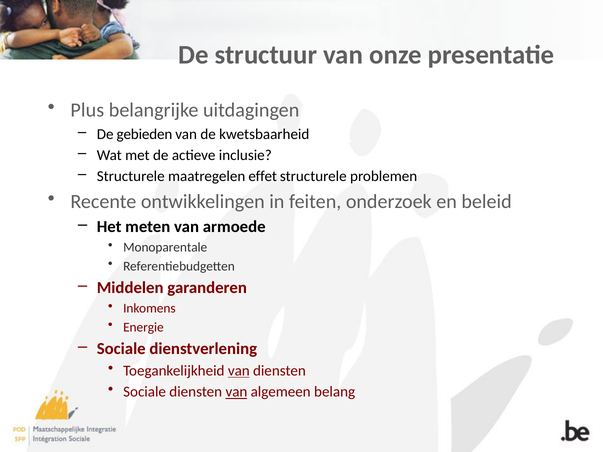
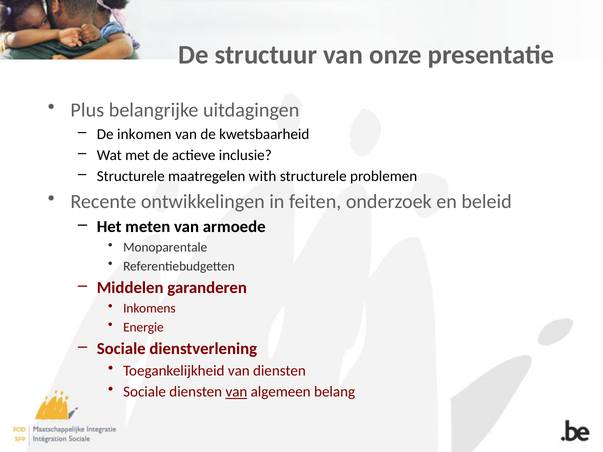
gebieden: gebieden -> inkomen (144, 134)
effet: effet -> with (263, 176)
van underline: present -> none (239, 371)
